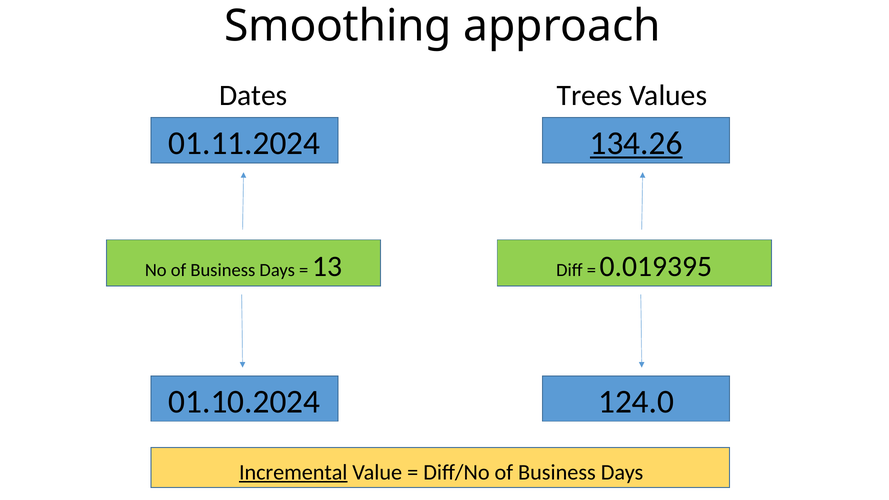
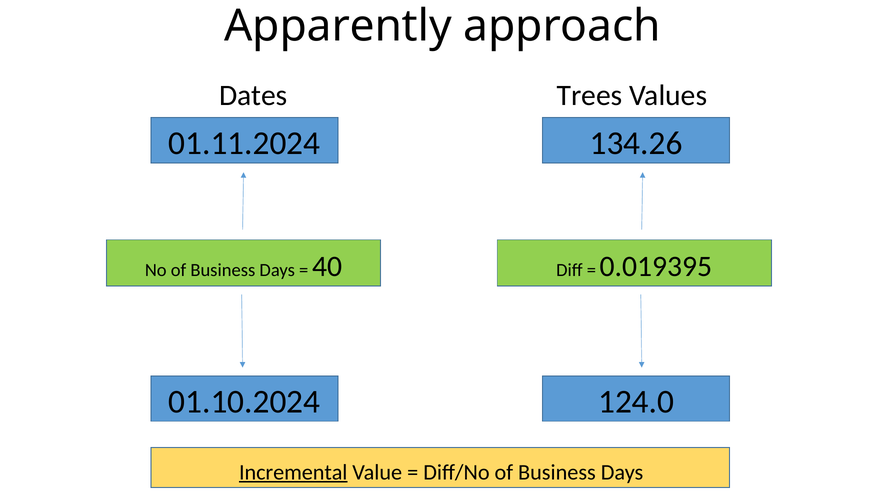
Smoothing: Smoothing -> Apparently (338, 26)
134.26 underline: present -> none (636, 143)
13: 13 -> 40 (327, 267)
